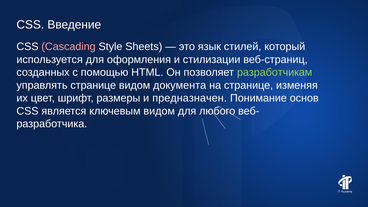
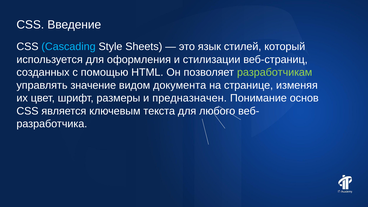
Cascading colour: pink -> light blue (69, 47)
управлять странице: странице -> значение (93, 85)
ключевым видом: видом -> текста (159, 111)
